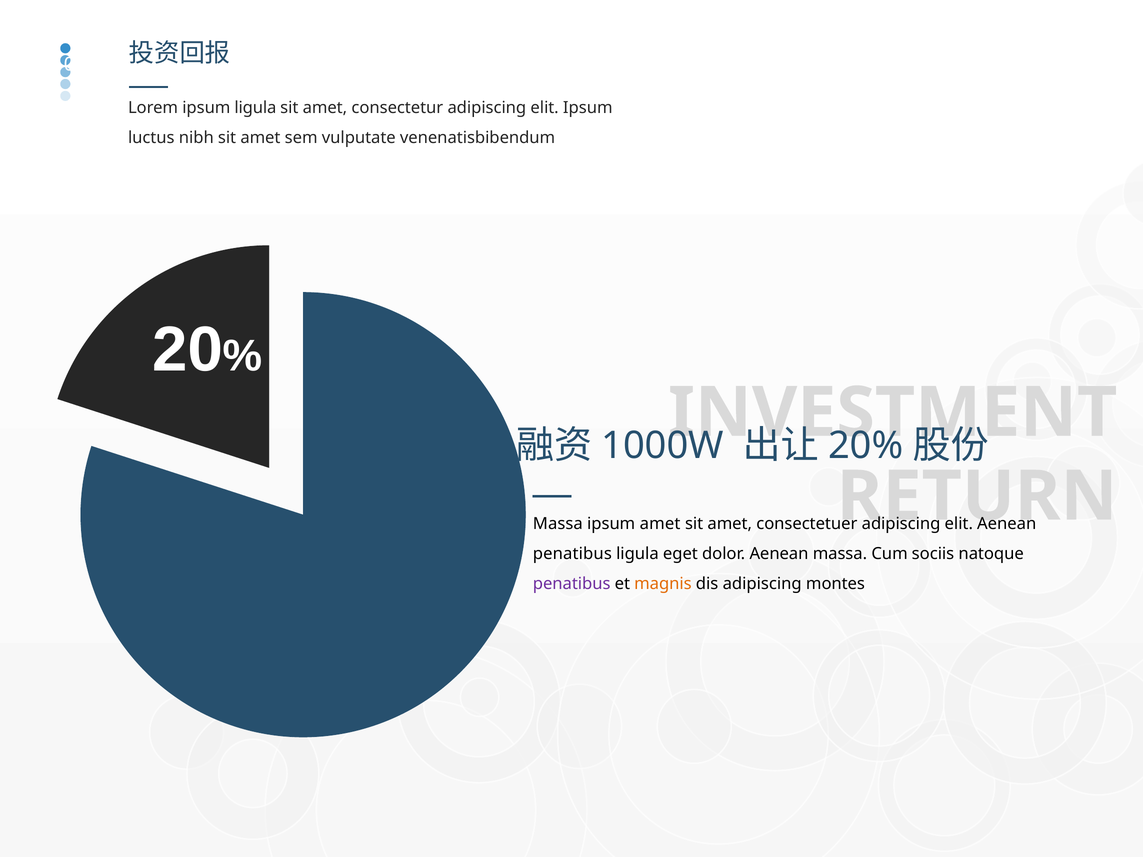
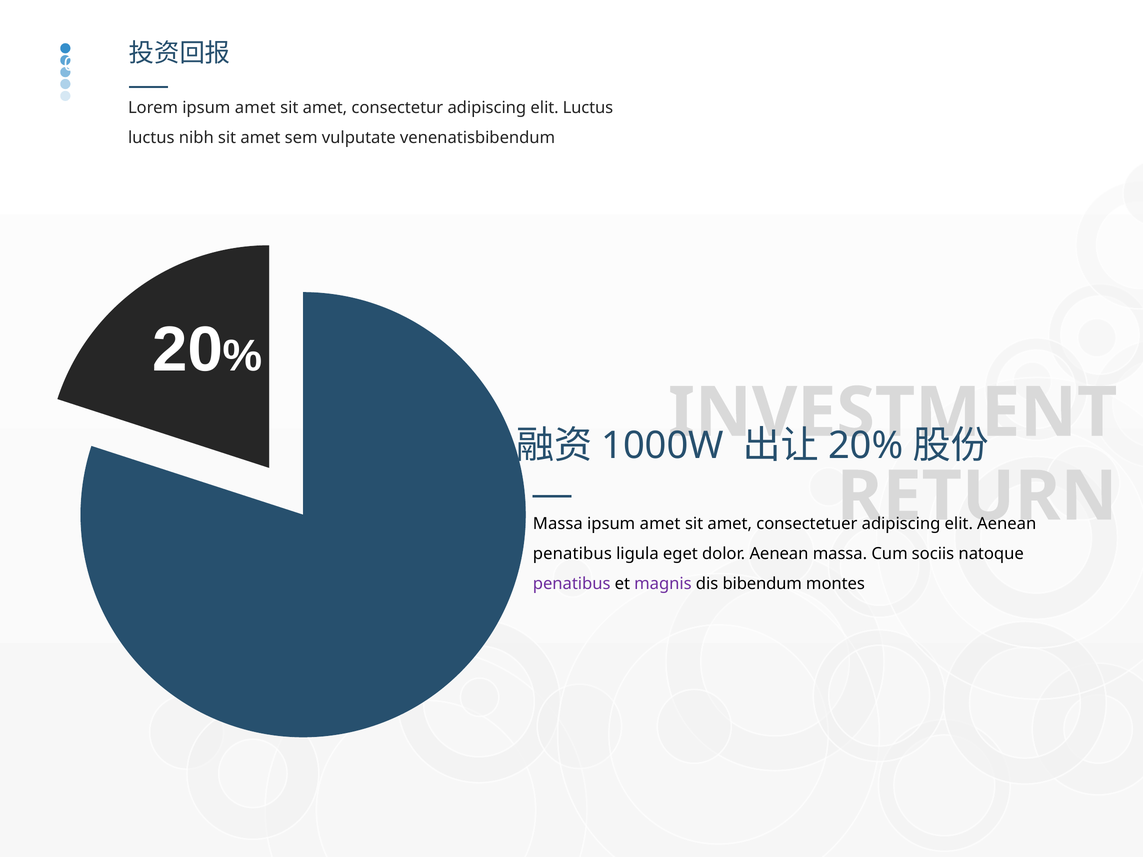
Lorem ipsum ligula: ligula -> amet (255, 108)
elit Ipsum: Ipsum -> Luctus (588, 108)
magnis colour: orange -> purple (663, 584)
dis adipiscing: adipiscing -> bibendum (762, 584)
